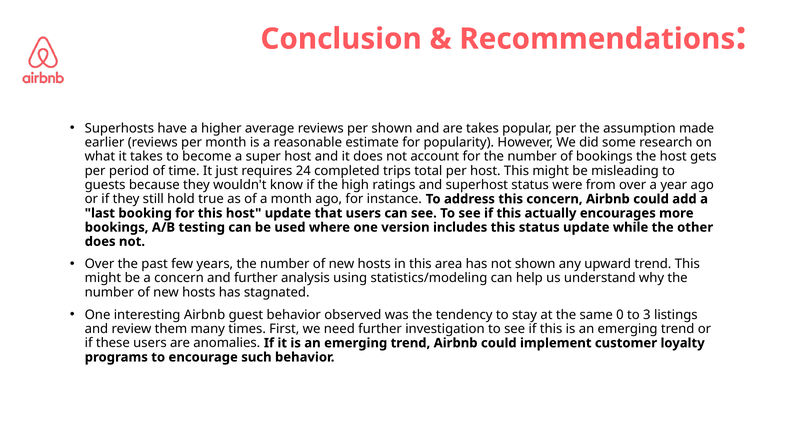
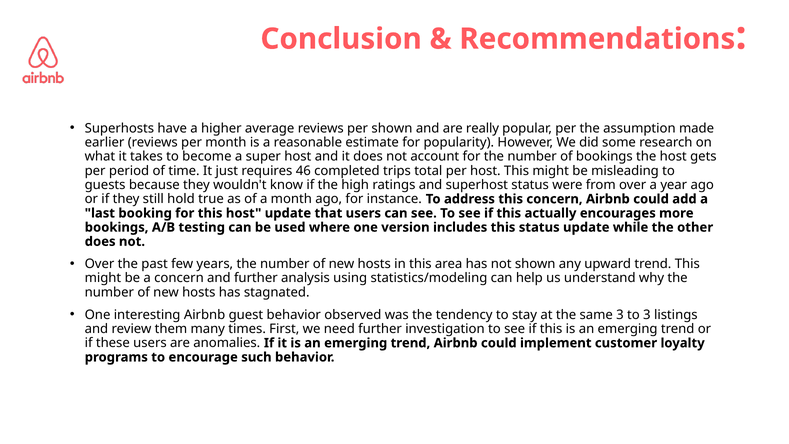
are takes: takes -> really (483, 128)
24: 24 -> 46 (303, 171)
same 0: 0 -> 3 (620, 315)
